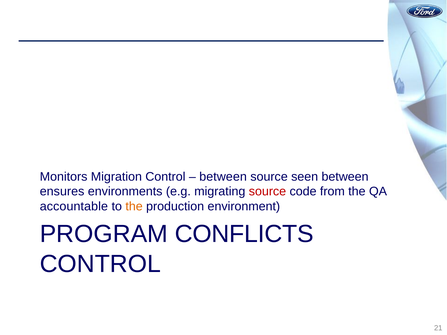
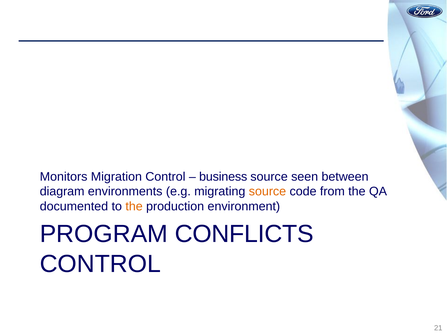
between: between -> business (223, 177)
ensures: ensures -> diagram (62, 192)
source colour: red -> orange (267, 192)
accountable: accountable -> documented (74, 207)
